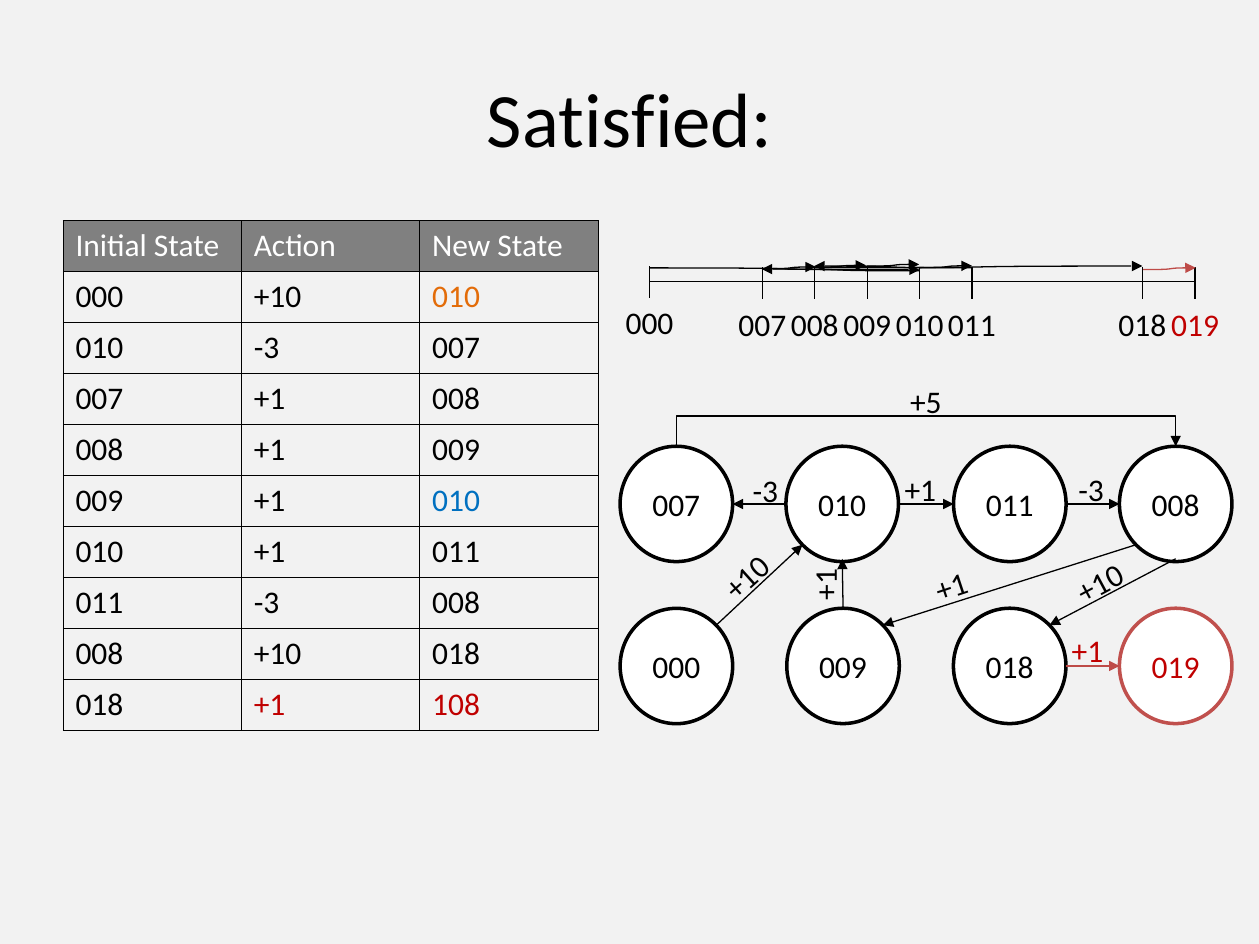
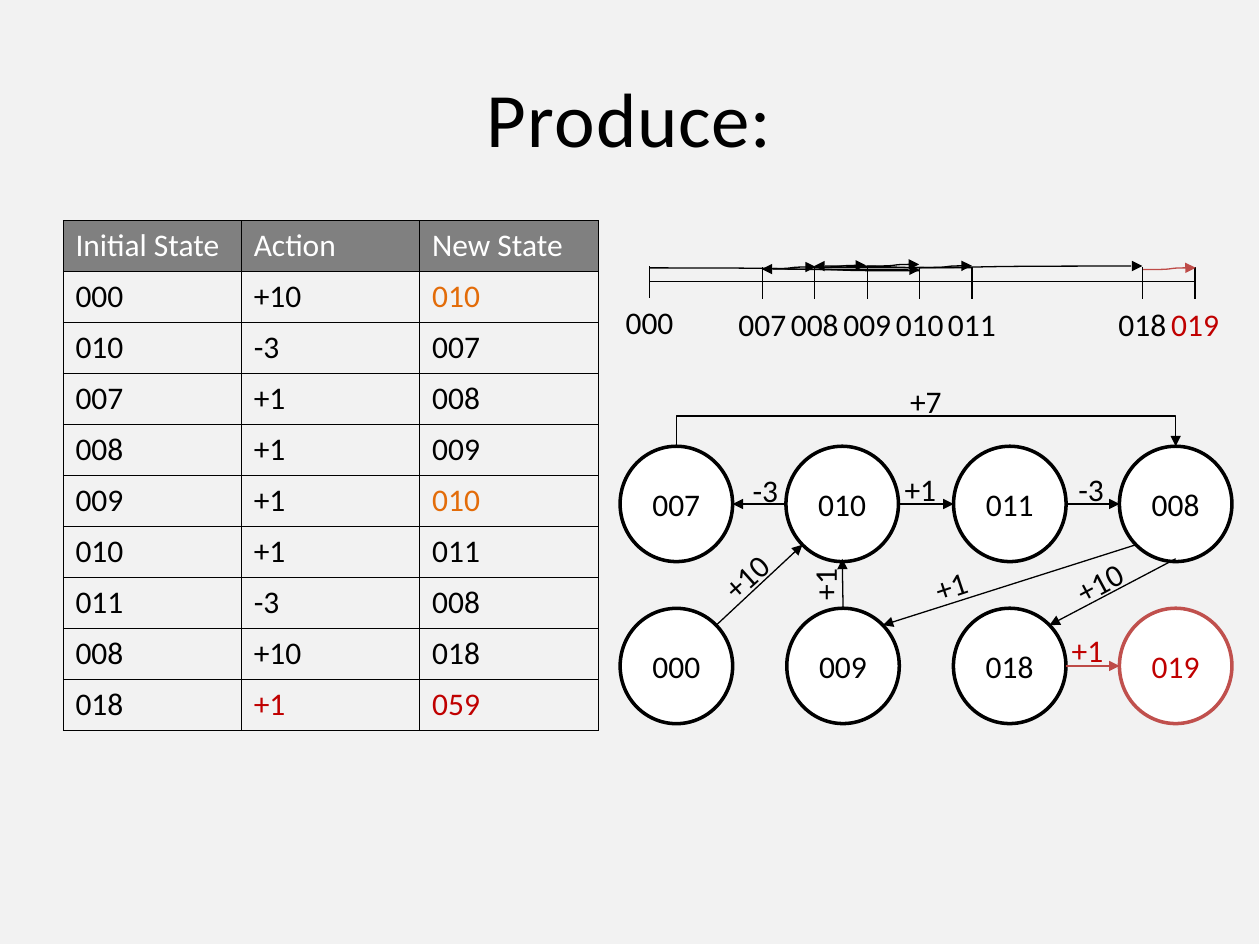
Satisfied: Satisfied -> Produce (629, 122)
+5: +5 -> +7 (926, 403)
010 colour: blue -> orange (456, 501)
108: 108 -> 059 (456, 706)
